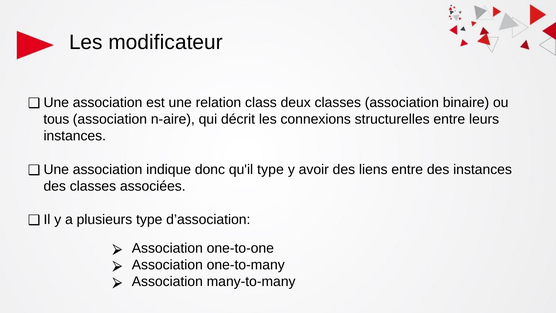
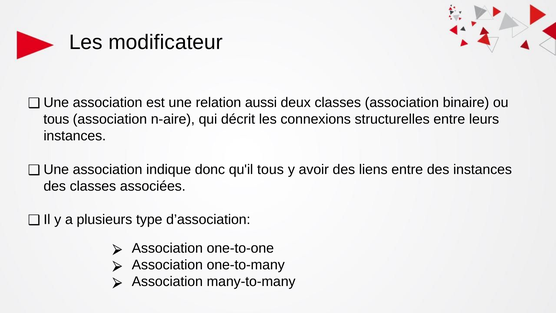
class: class -> aussi (261, 103)
qu'il type: type -> tous (270, 169)
